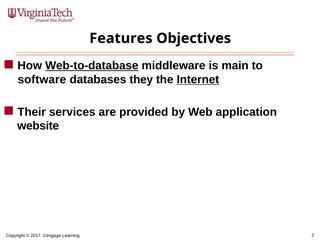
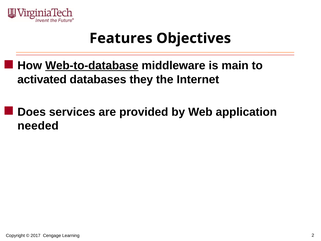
software: software -> activated (42, 79)
Internet underline: present -> none (198, 79)
Their: Their -> Does (32, 112)
website: website -> needed (38, 126)
